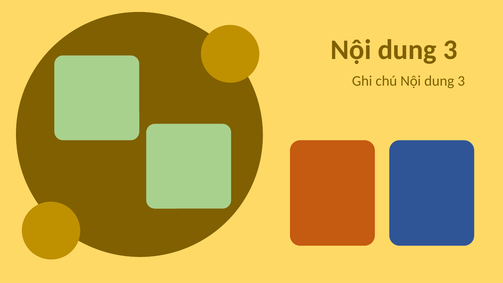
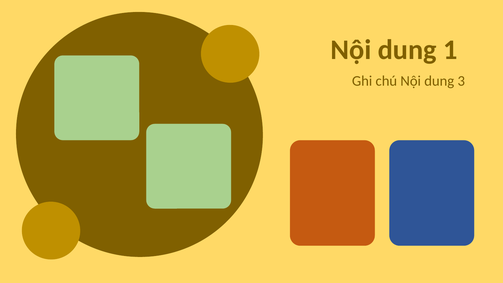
3: 3 -> 1 (450, 50)
